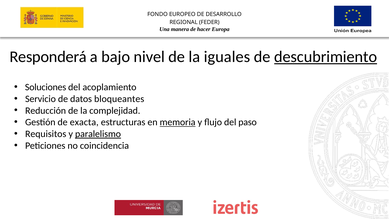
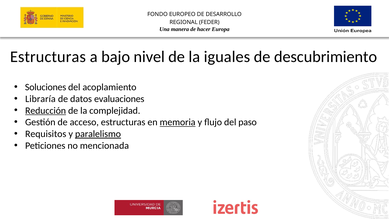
Responderá: Responderá -> Estructuras (48, 57)
descubrimiento underline: present -> none (326, 57)
Servicio: Servicio -> Libraría (40, 99)
bloqueantes: bloqueantes -> evaluaciones (119, 99)
Reducción underline: none -> present (46, 110)
exacta: exacta -> acceso (84, 122)
coincidencia: coincidencia -> mencionada (104, 145)
